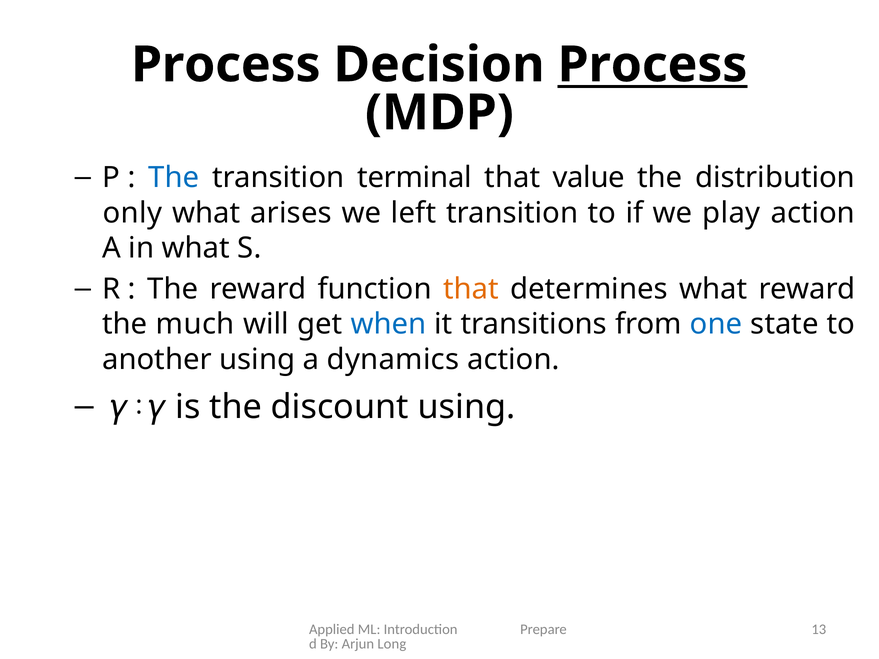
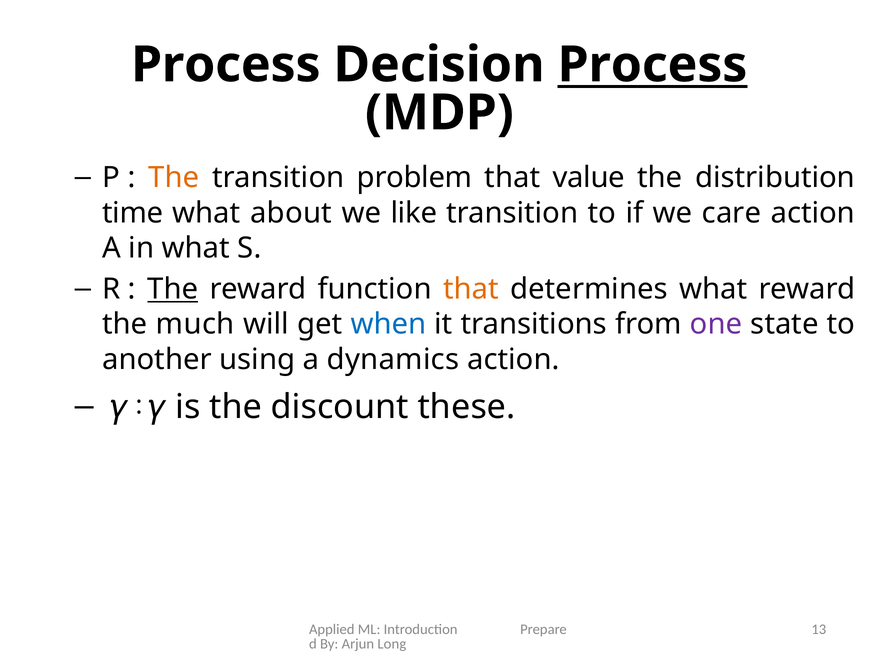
The colour: blue -> orange (174, 178)
terminal: terminal -> problem (415, 178)
only: only -> time (133, 213)
arises: arises -> about (291, 213)
left: left -> like (414, 213)
play: play -> care (732, 213)
The underline: none -> present (173, 289)
one colour: blue -> purple (716, 324)
discount using: using -> these (467, 407)
